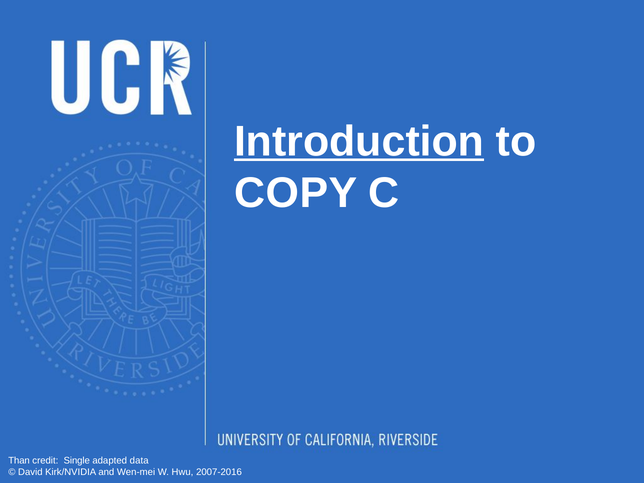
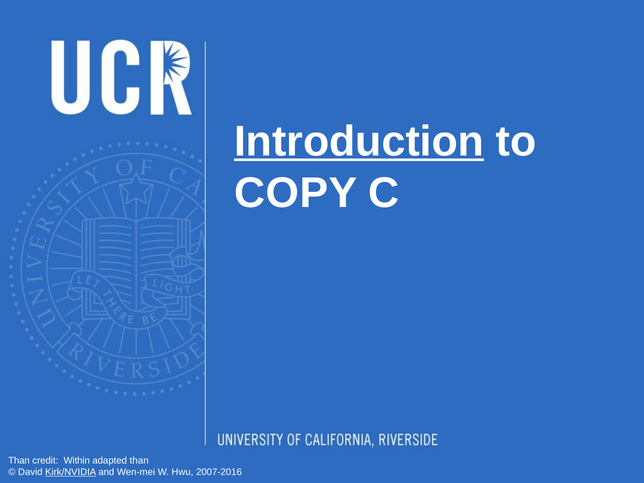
Single: Single -> Within (77, 461)
adapted data: data -> than (139, 461)
Kirk/NVIDIA underline: none -> present (71, 472)
